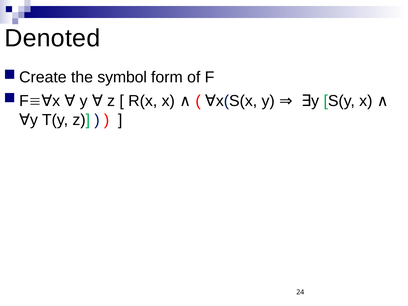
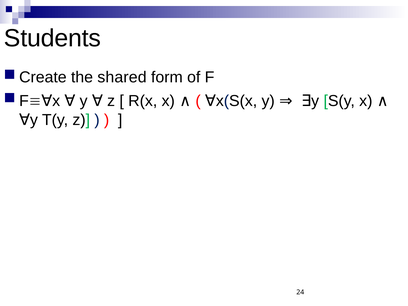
Denoted: Denoted -> Students (53, 38)
symbol: symbol -> shared (122, 77)
